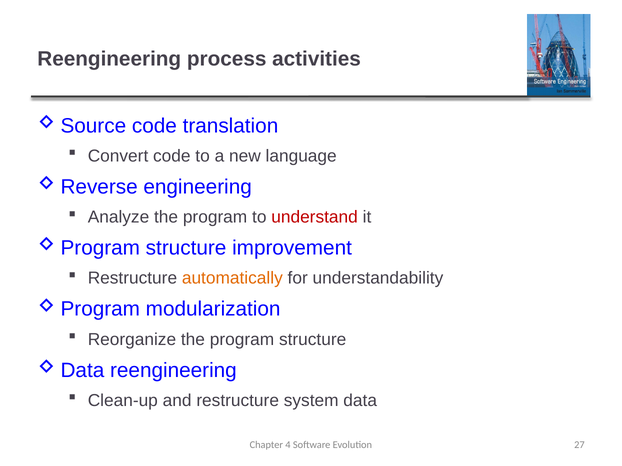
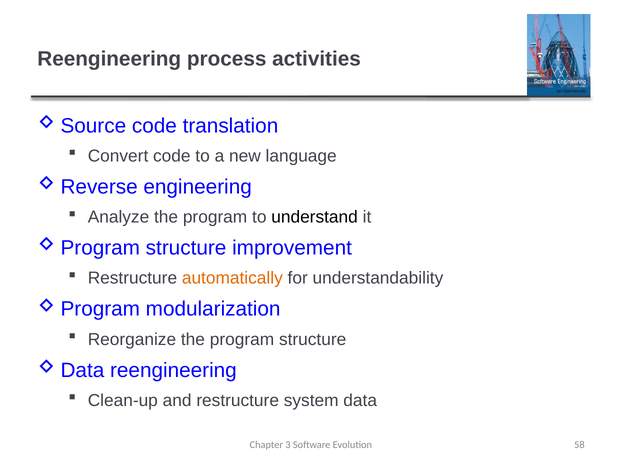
understand colour: red -> black (315, 217)
4: 4 -> 3 (288, 445)
27: 27 -> 58 (579, 445)
